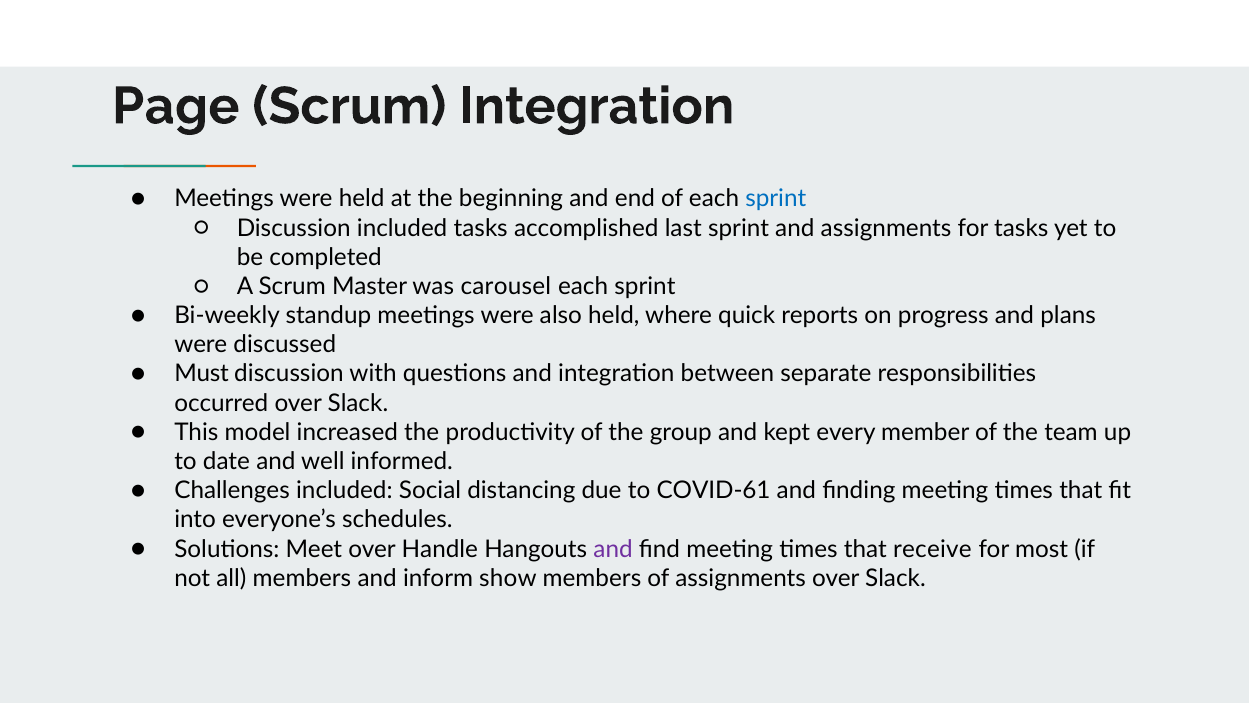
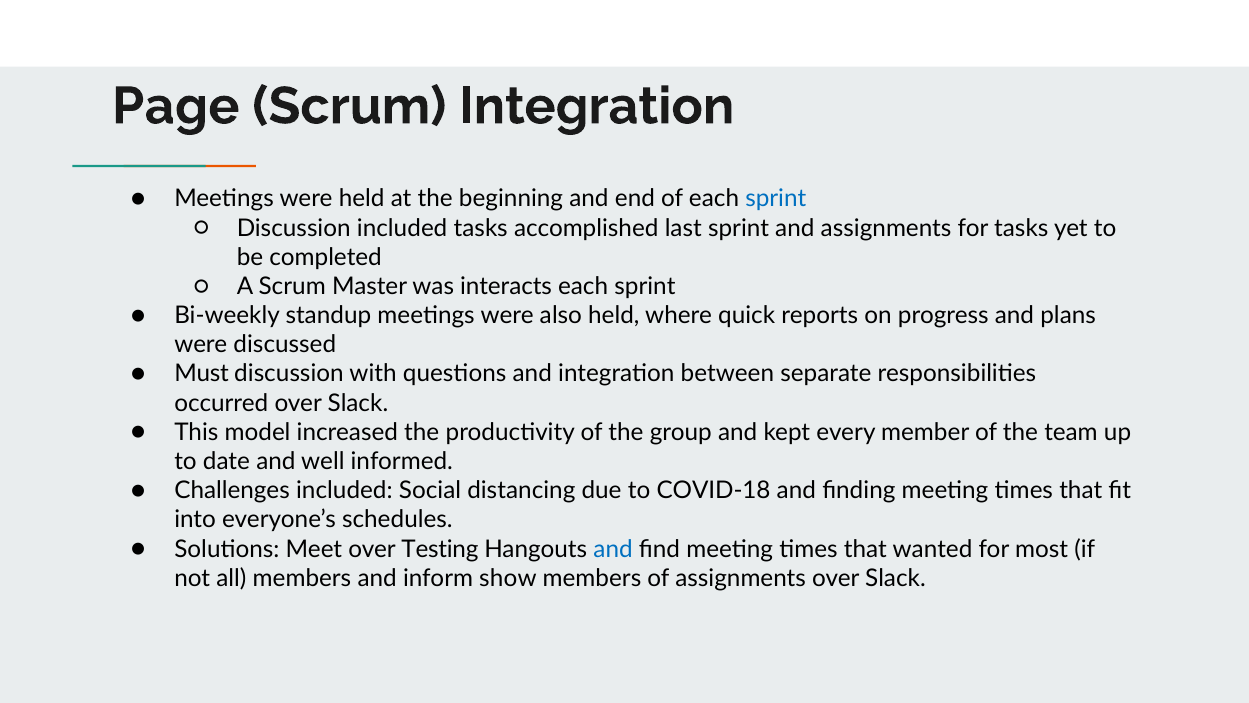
carousel: carousel -> interacts (506, 286)
COVID-61: COVID-61 -> COVID-18 (714, 490)
Handle: Handle -> Testing (440, 549)
and colour: purple -> blue (613, 549)
receive: receive -> wanted (933, 549)
